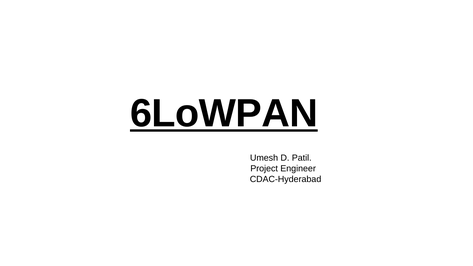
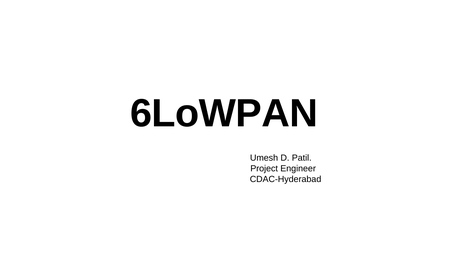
6LoWPAN underline: present -> none (224, 113)
